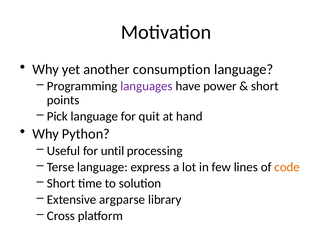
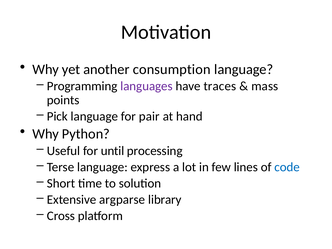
power: power -> traces (220, 86)
short: short -> mass (265, 86)
quit: quit -> pair (149, 116)
code colour: orange -> blue (287, 167)
